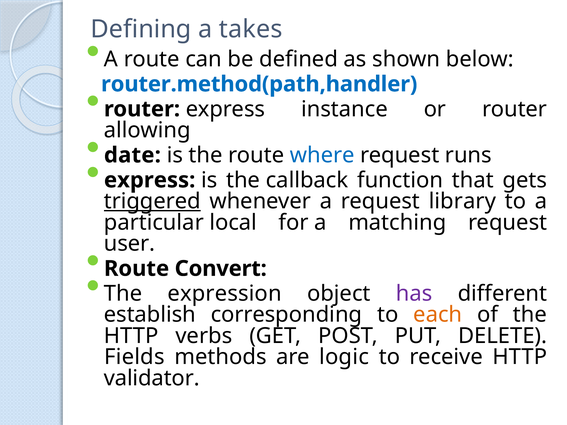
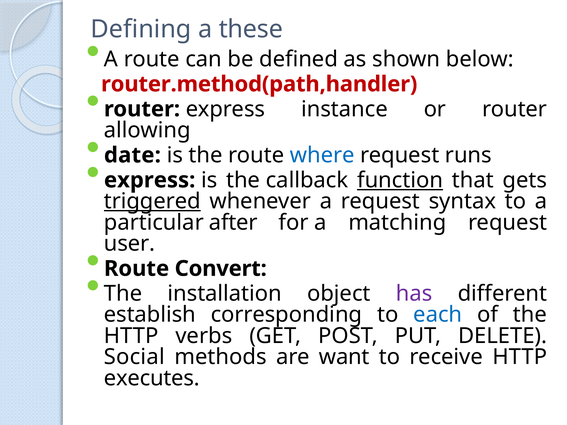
takes: takes -> these (251, 29)
router.method(path,handler colour: blue -> red (259, 84)
function underline: none -> present (400, 180)
library: library -> syntax (462, 201)
local: local -> after (233, 223)
expression: expression -> installation (225, 294)
each colour: orange -> blue (438, 315)
Fields: Fields -> Social (134, 357)
logic: logic -> want (344, 357)
validator: validator -> executes (152, 378)
